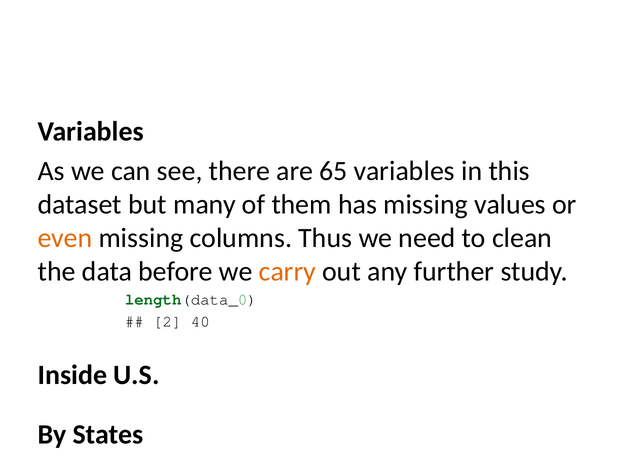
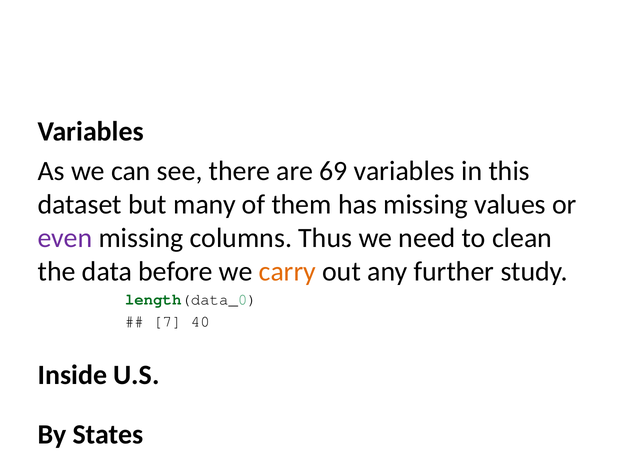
are 65: 65 -> 69 (333, 171)
even colour: orange -> purple (65, 238)
2: 2 -> 7 (167, 322)
